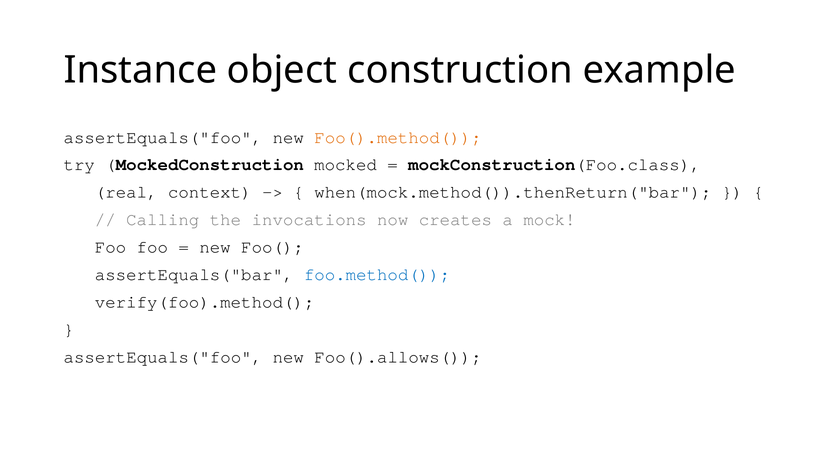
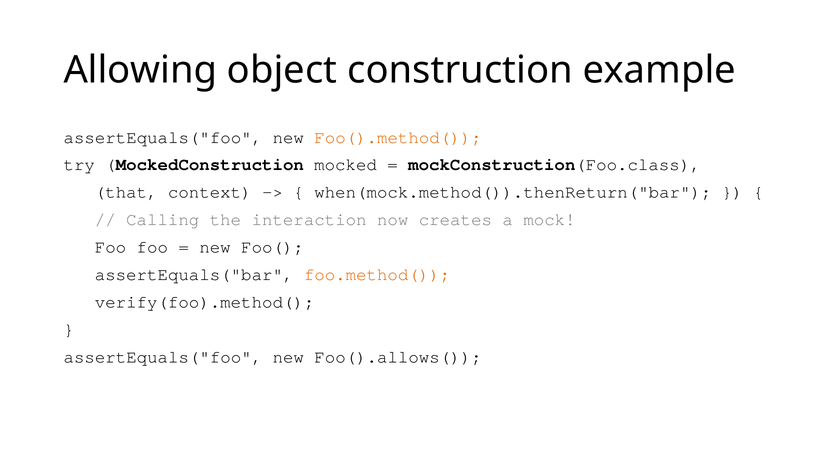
Instance: Instance -> Allowing (140, 70)
real: real -> that (126, 192)
invocations: invocations -> interaction (309, 220)
foo.method( colour: blue -> orange (377, 275)
